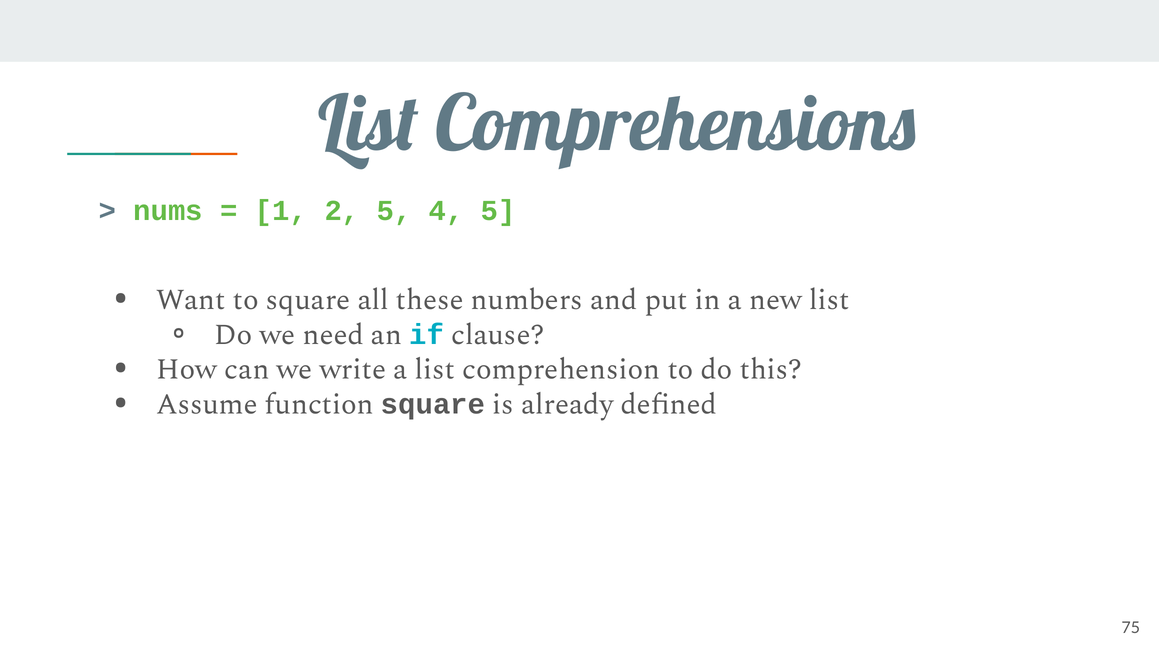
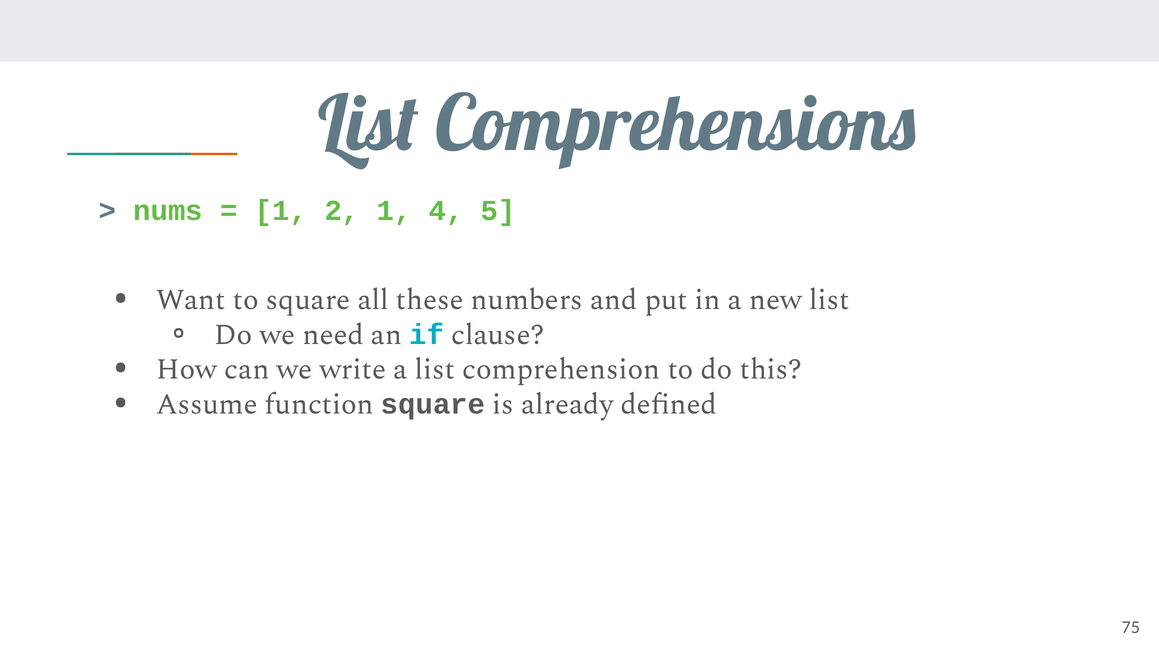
2 5: 5 -> 1 (394, 211)
